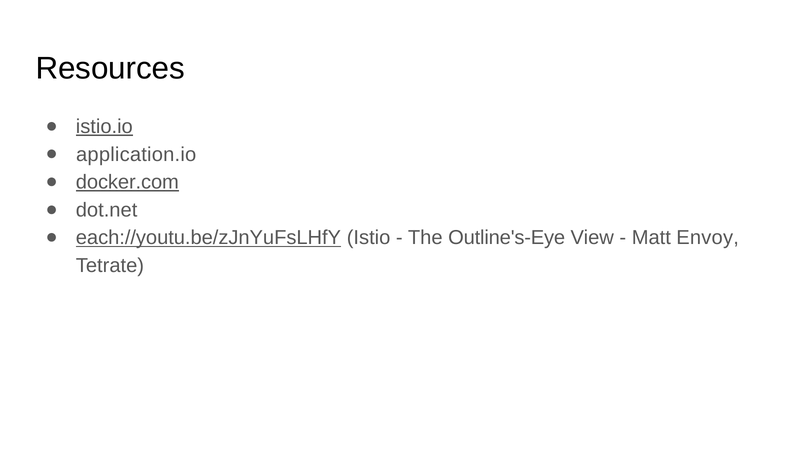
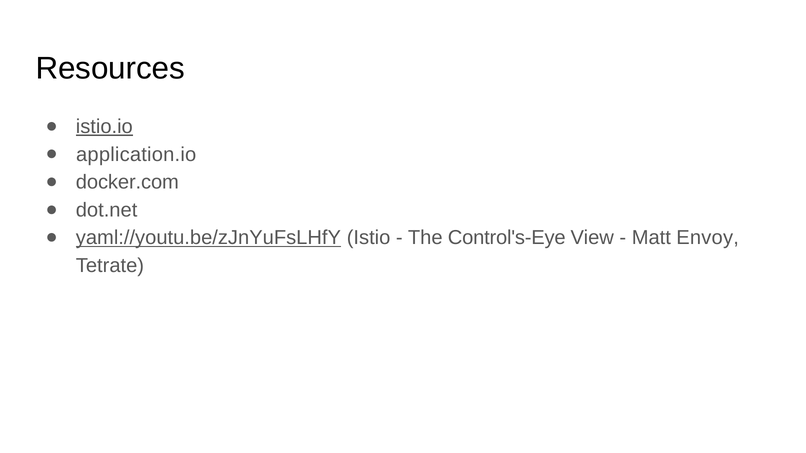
docker.com underline: present -> none (127, 182)
each://youtu.be/zJnYuFsLHfY: each://youtu.be/zJnYuFsLHfY -> yaml://youtu.be/zJnYuFsLHfY (208, 238)
Outline's-Eye: Outline's-Eye -> Control's-Eye (507, 238)
